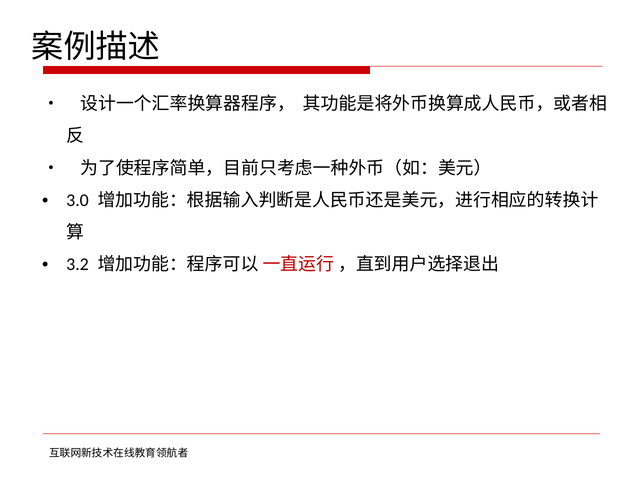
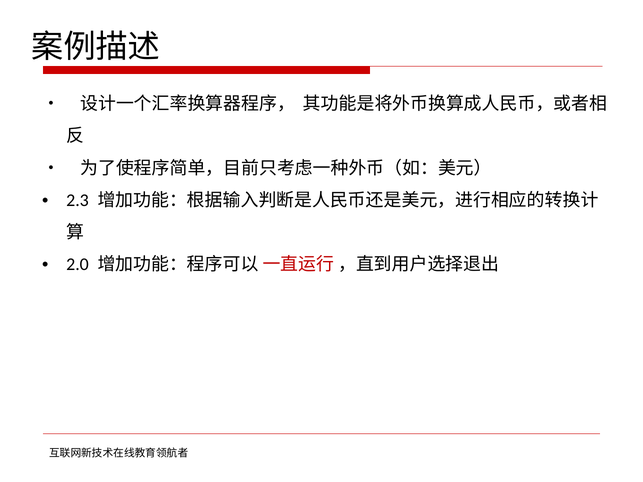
3.0: 3.0 -> 2.3 (78, 200)
3.2: 3.2 -> 2.0 (78, 265)
